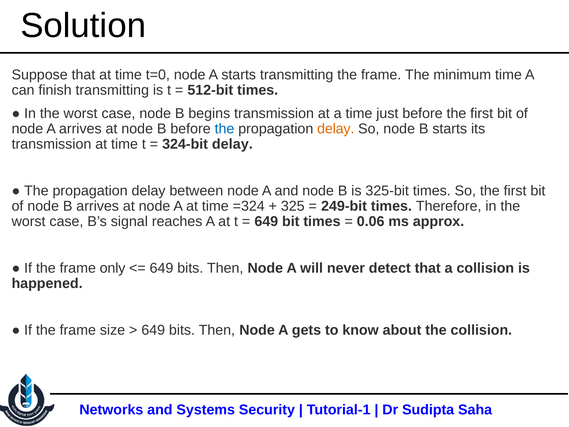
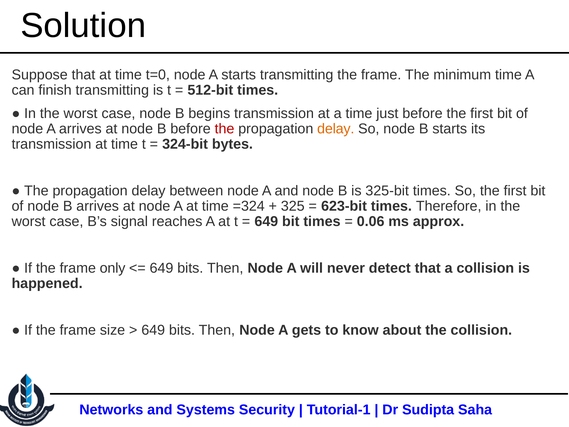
the colour: blue -> red (224, 129)
324-bit delay: delay -> bytes (232, 144)
249-bit: 249-bit -> 623-bit (344, 206)
